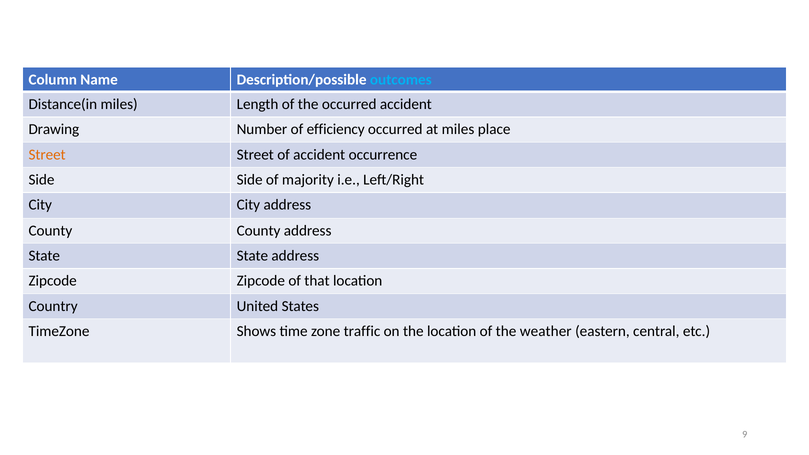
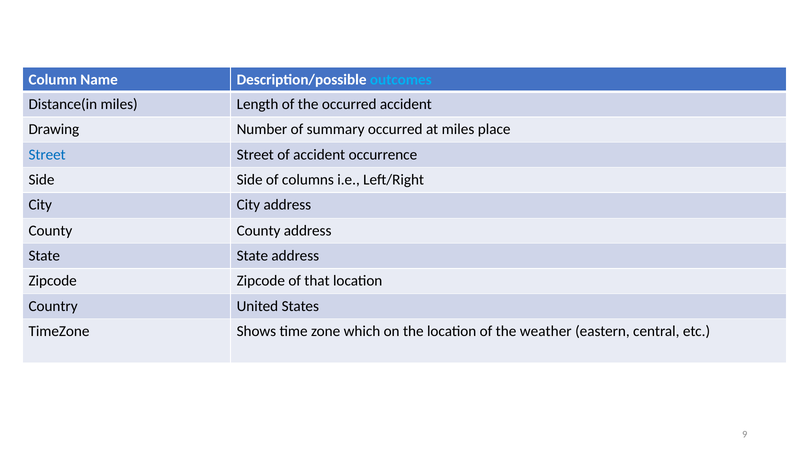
efficiency: efficiency -> summary (336, 129)
Street colour: orange -> blue (47, 155)
majority: majority -> columns (308, 180)
traffic: traffic -> which (362, 331)
